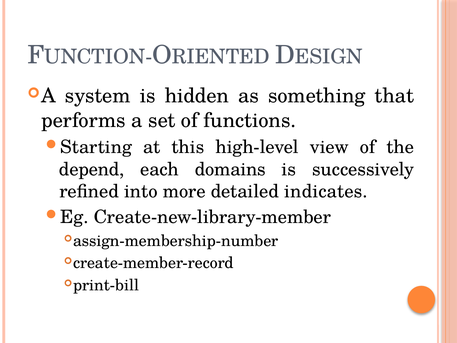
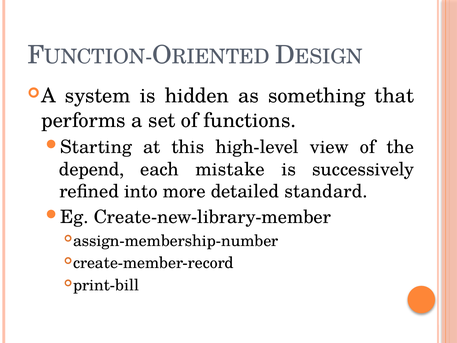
domains: domains -> mistake (230, 169)
indicates: indicates -> standard (326, 191)
